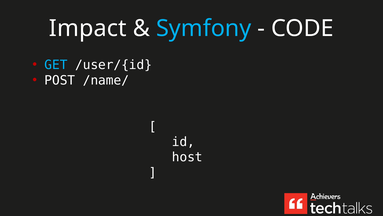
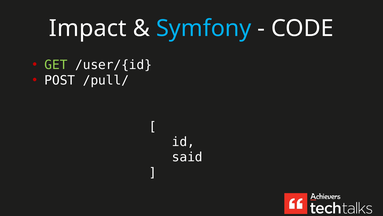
GET colour: light blue -> light green (56, 65)
/name/: /name/ -> /pull/ (106, 80)
host: host -> said (187, 157)
